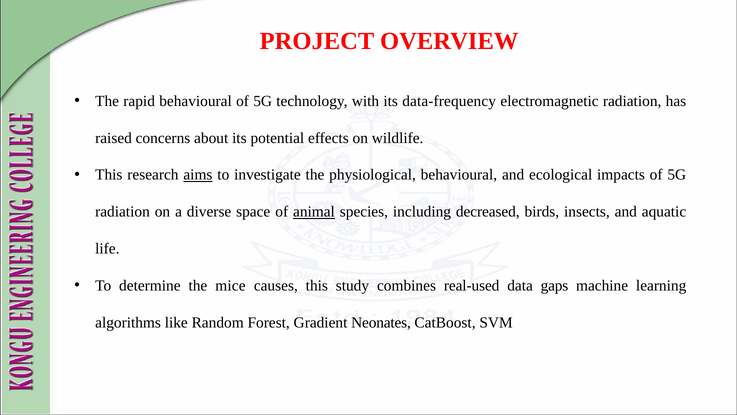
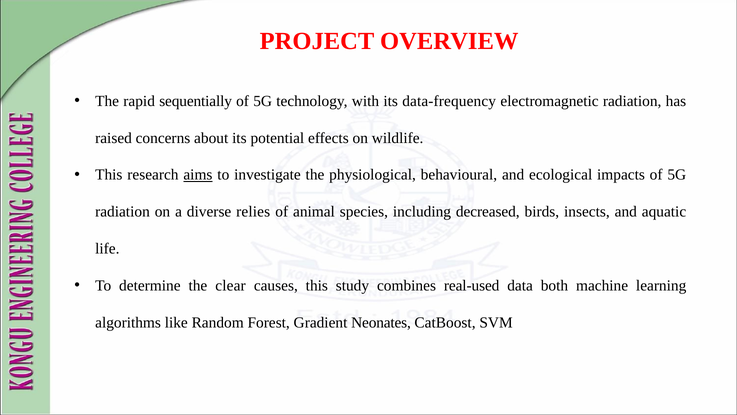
rapid behavioural: behavioural -> sequentially (196, 101)
space: space -> relies (253, 212)
animal underline: present -> none (314, 212)
mice: mice -> clear (231, 285)
gaps: gaps -> both (554, 285)
